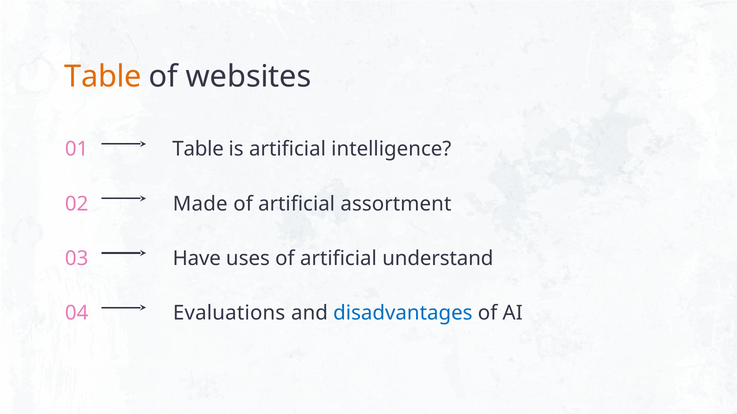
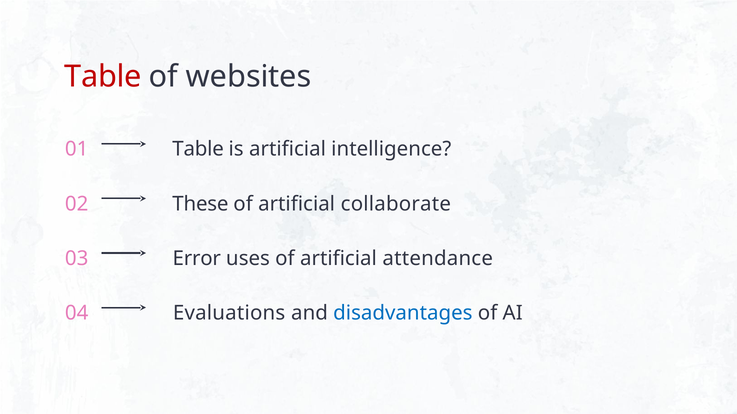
Table colour: orange -> red (103, 77)
Made: Made -> These (200, 204)
assortment: assortment -> collaborate (396, 204)
Have: Have -> Error (197, 259)
understand: understand -> attendance (438, 259)
